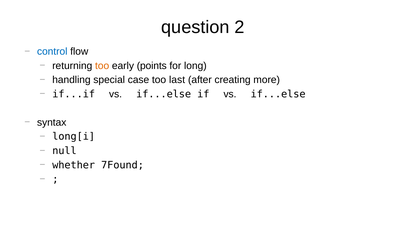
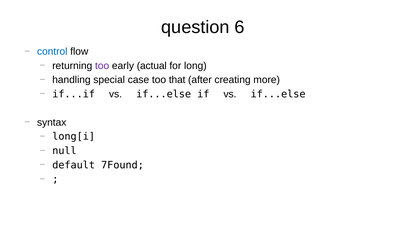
2: 2 -> 6 (240, 27)
too colour: orange -> purple (102, 66)
points: points -> actual (152, 66)
last: last -> that (177, 80)
whether: whether -> default (74, 165)
